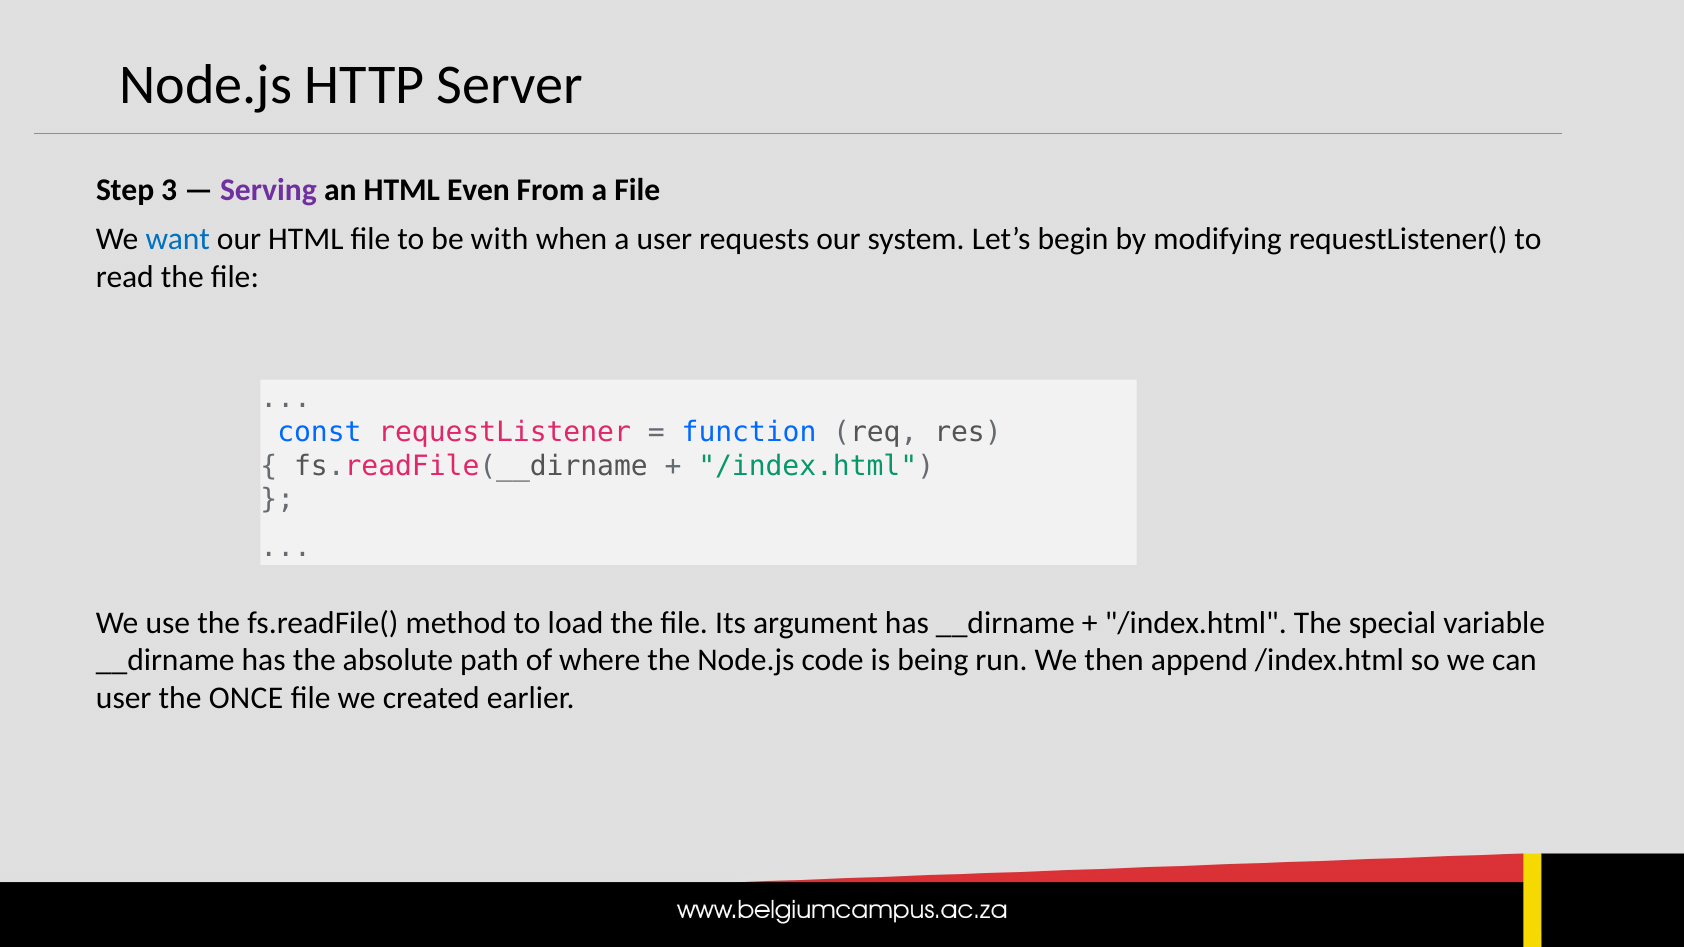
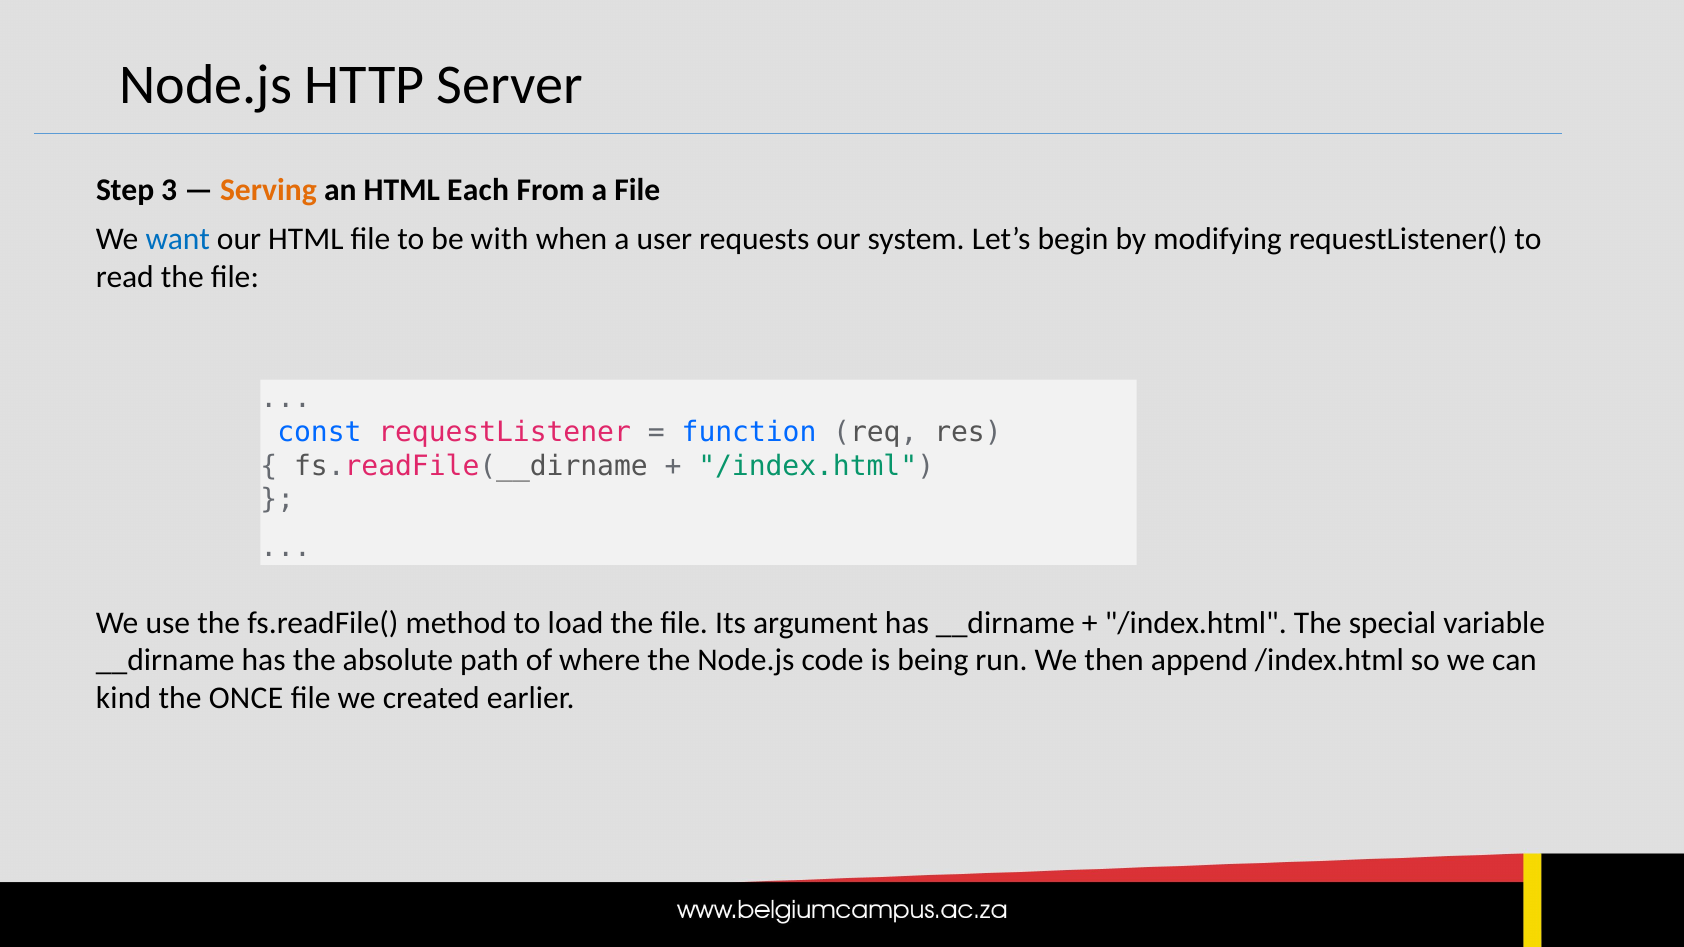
Serving colour: purple -> orange (268, 190)
Even: Even -> Each (478, 190)
user: user -> kind (124, 699)
